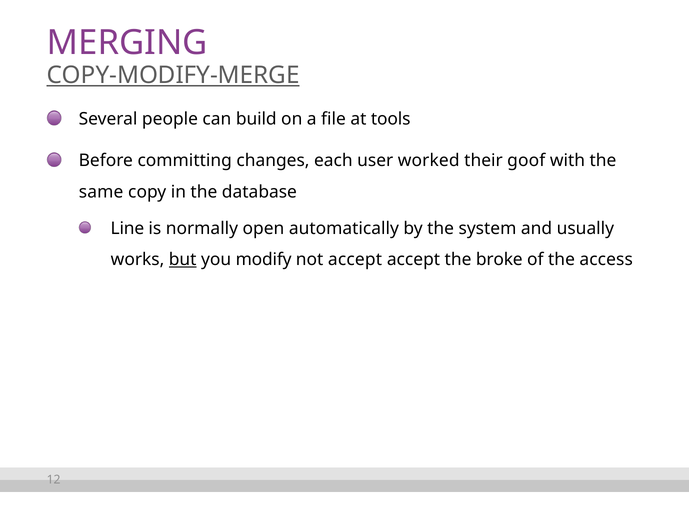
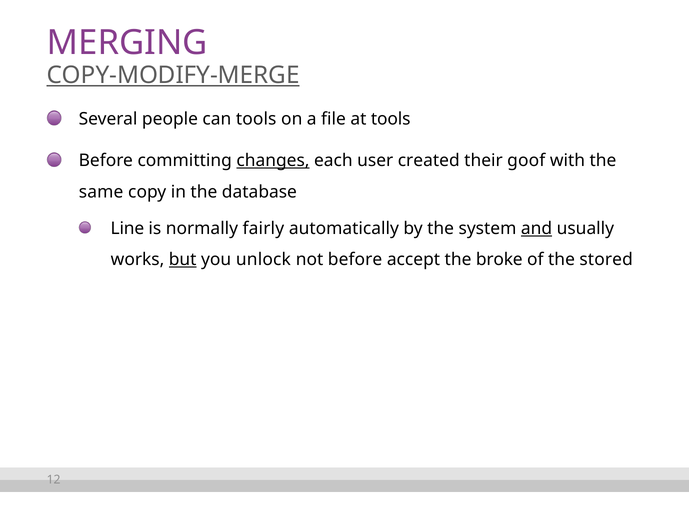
can build: build -> tools (256, 119)
changes underline: none -> present (273, 161)
worked: worked -> created (429, 161)
open: open -> fairly (263, 228)
and underline: none -> present (537, 228)
modify: modify -> unlock (263, 260)
not accept: accept -> before (355, 260)
access: access -> stored (606, 260)
